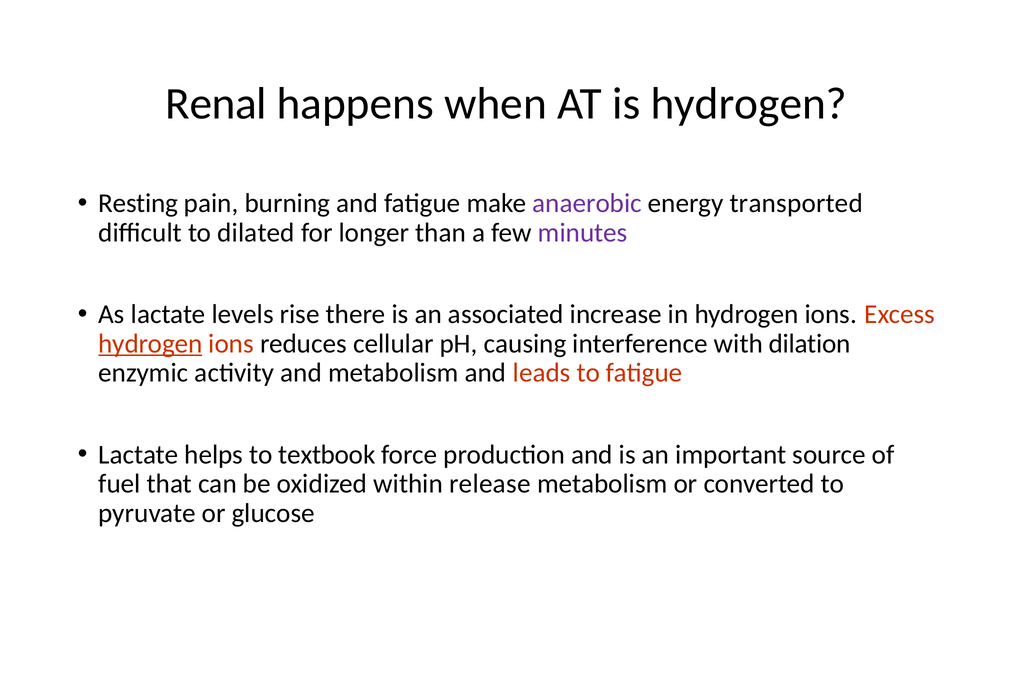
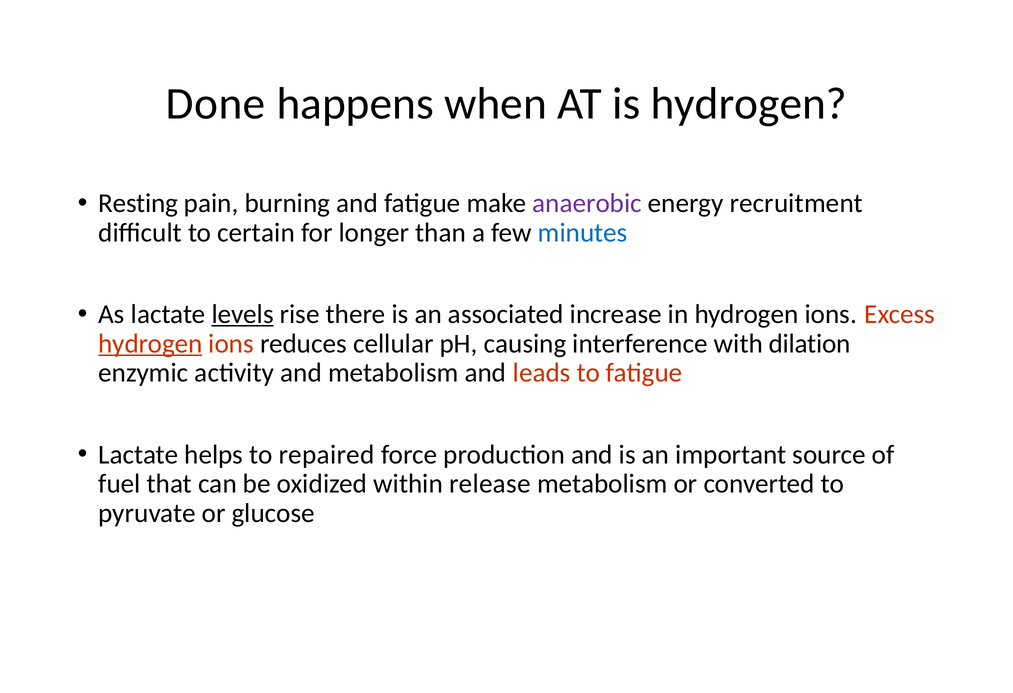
Renal: Renal -> Done (216, 104)
transported: transported -> recruitment (796, 203)
dilated: dilated -> certain (256, 232)
minutes colour: purple -> blue (583, 232)
levels underline: none -> present (243, 314)
textbook: textbook -> repaired (327, 454)
